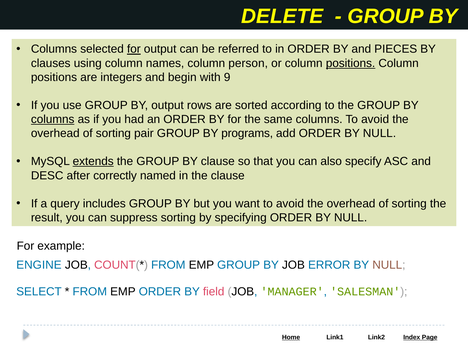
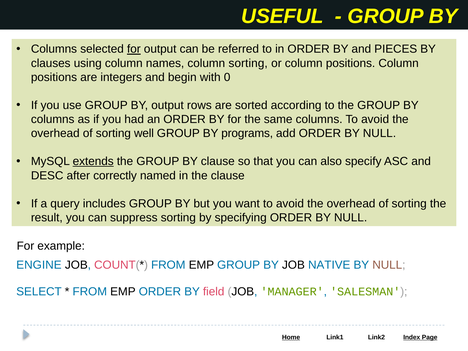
DELETE: DELETE -> USEFUL (282, 16)
column person: person -> sorting (248, 63)
positions underline: present -> none (351, 63)
9: 9 -> 0 (227, 77)
columns underline: present -> none (53, 119)
pair: pair -> well (144, 133)
ERROR: ERROR -> NATIVE (329, 265)
